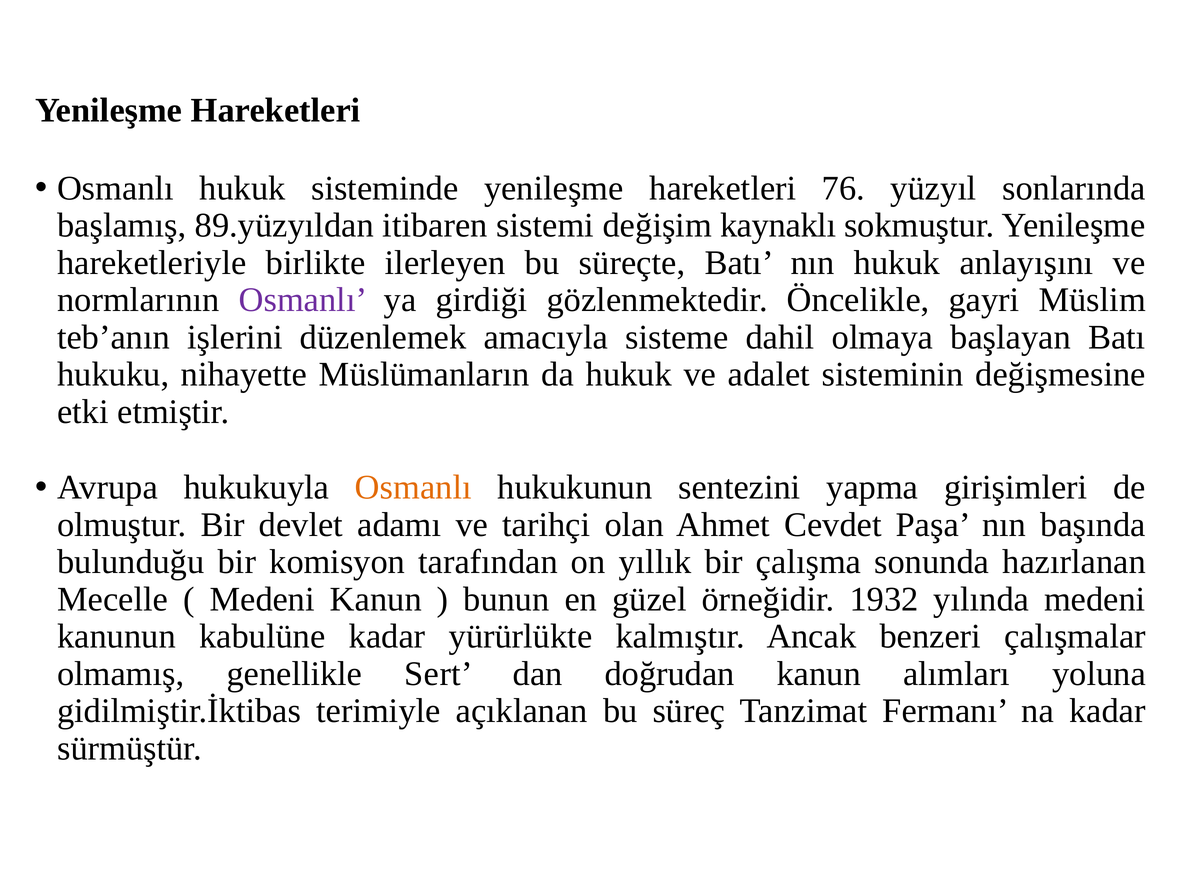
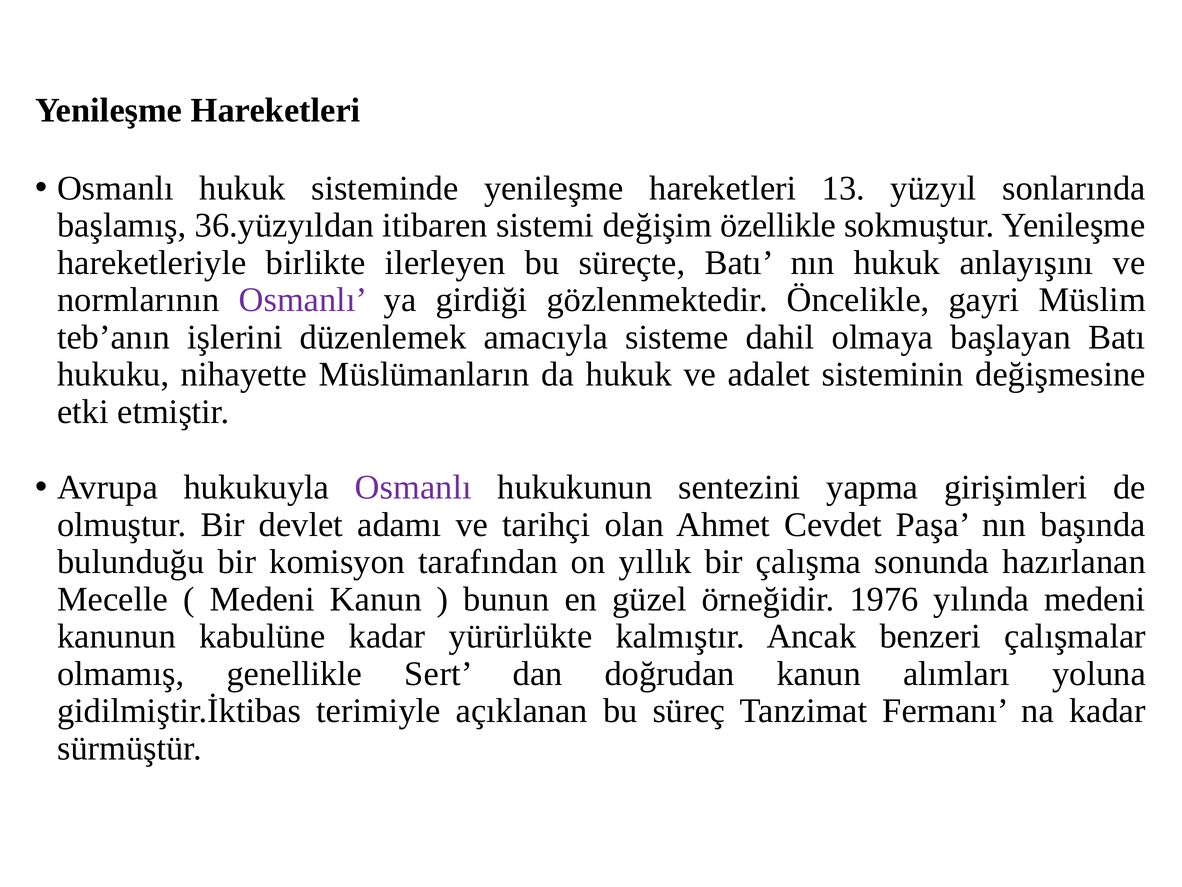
76: 76 -> 13 (844, 188)
89.yüzyıldan: 89.yüzyıldan -> 36.yüzyıldan (284, 225)
kaynaklı: kaynaklı -> özellikle (778, 225)
Osmanlı colour: orange -> purple (413, 487)
1932: 1932 -> 1976 (884, 599)
